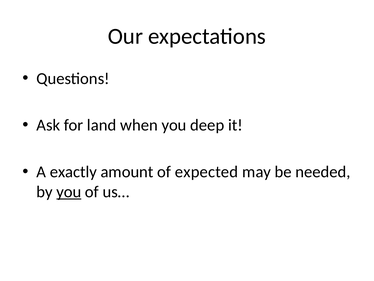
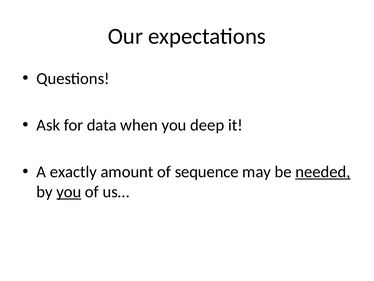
land: land -> data (102, 125)
expected: expected -> sequence (207, 172)
needed underline: none -> present (323, 172)
